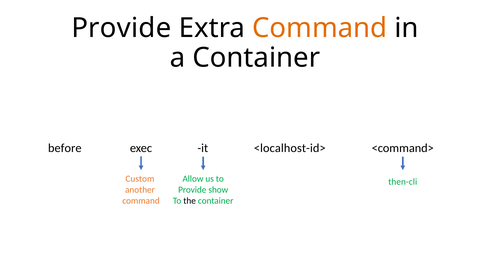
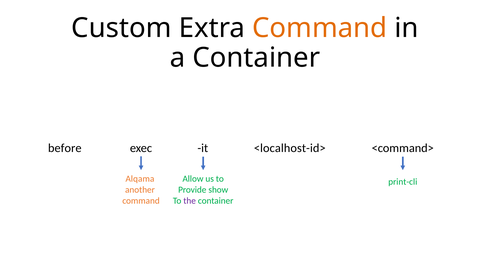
Provide: Provide -> Custom (121, 28)
Custom: Custom -> Alqama (140, 178)
then-cli: then-cli -> print-cli (403, 182)
the colour: black -> purple (190, 200)
